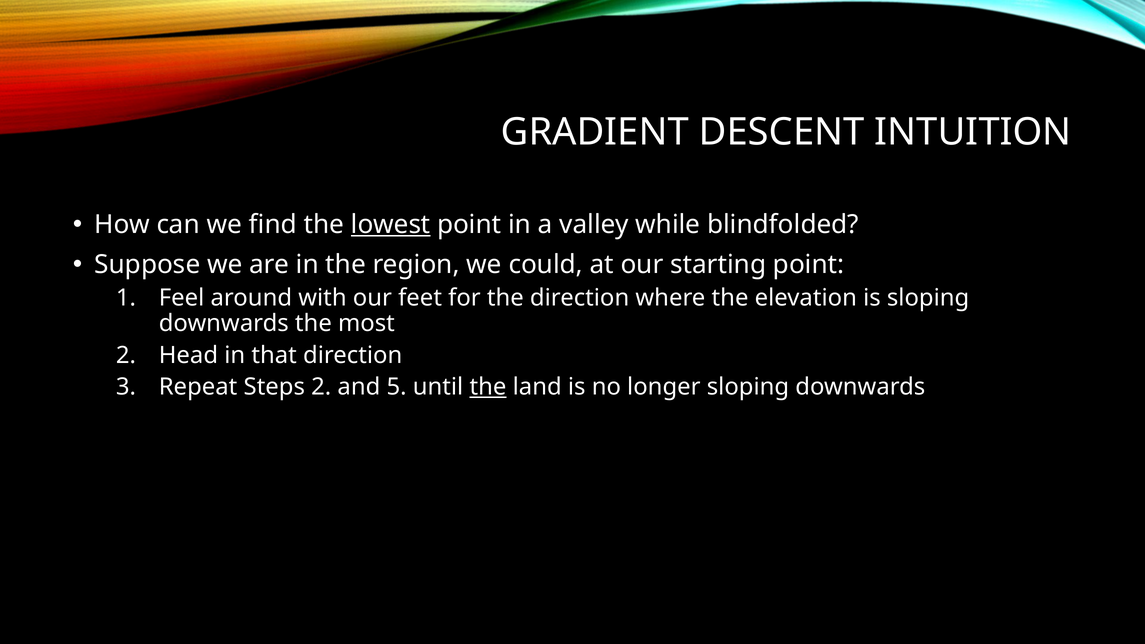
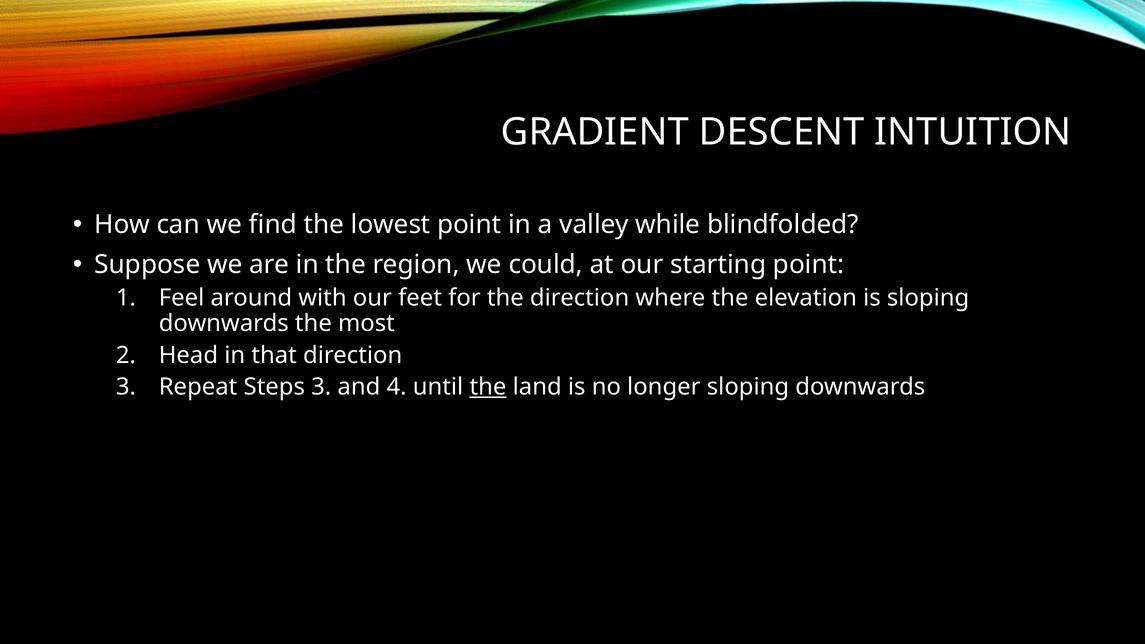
lowest underline: present -> none (391, 224)
Steps 2: 2 -> 3 (321, 387)
5: 5 -> 4 (397, 387)
